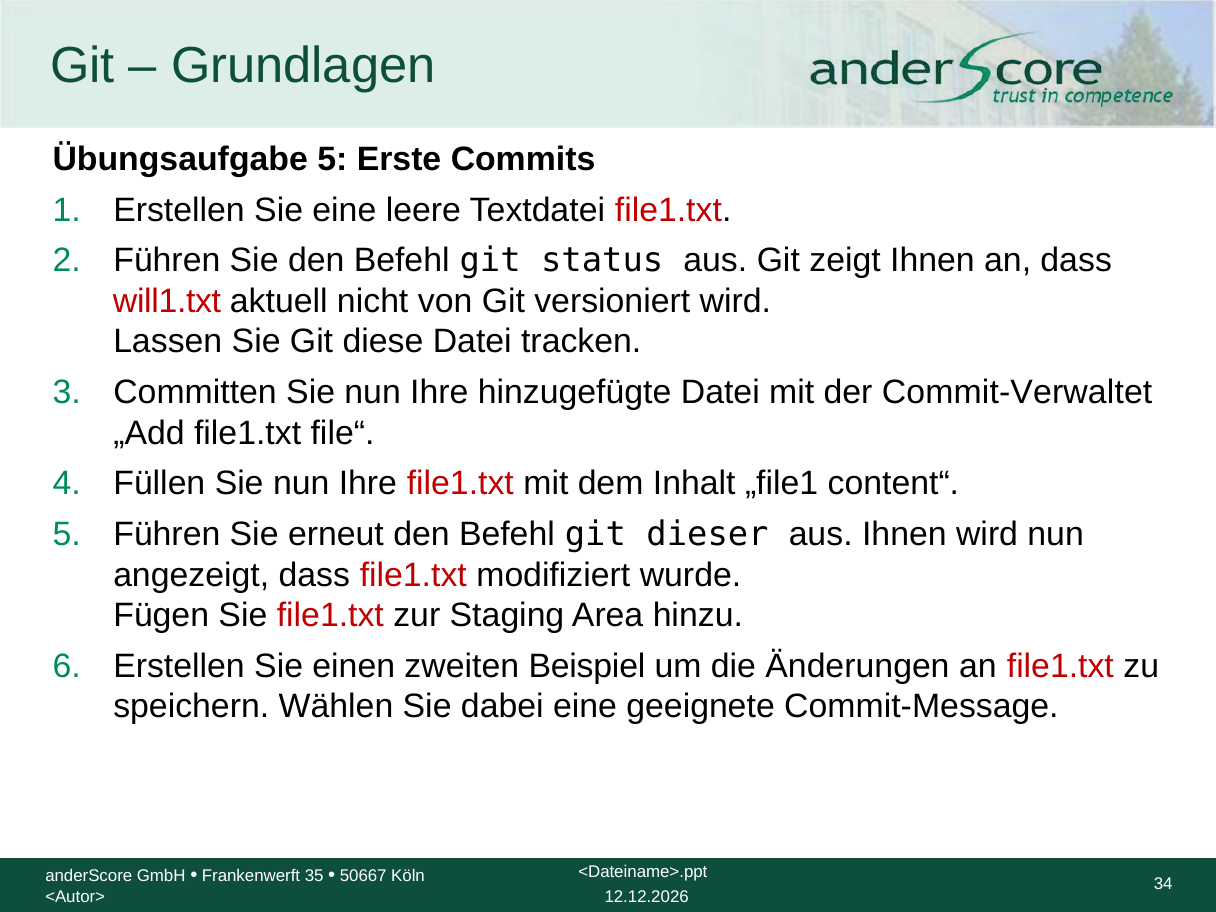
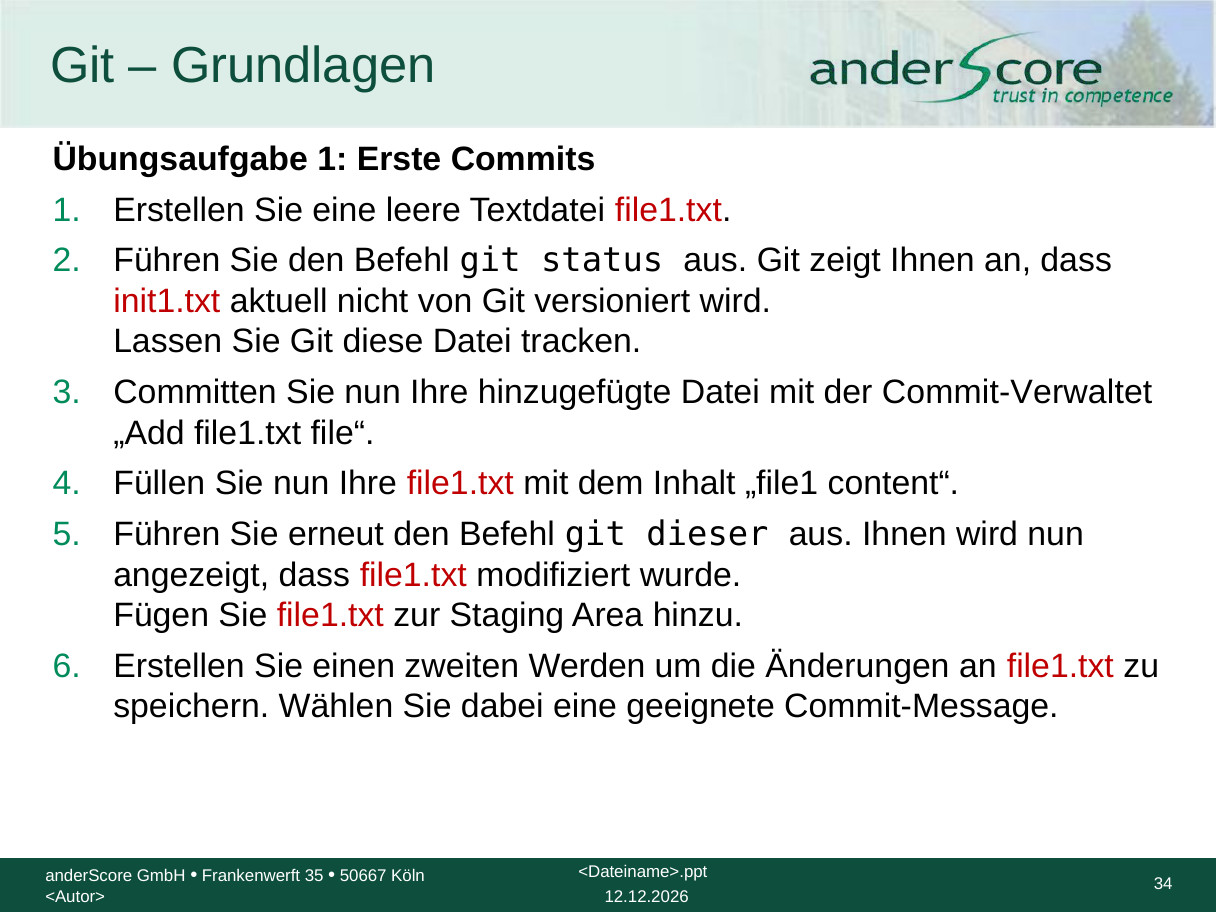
Übungsaufgabe 5: 5 -> 1 (332, 159)
will1.txt: will1.txt -> init1.txt (167, 301)
Beispiel: Beispiel -> Werden (587, 666)
